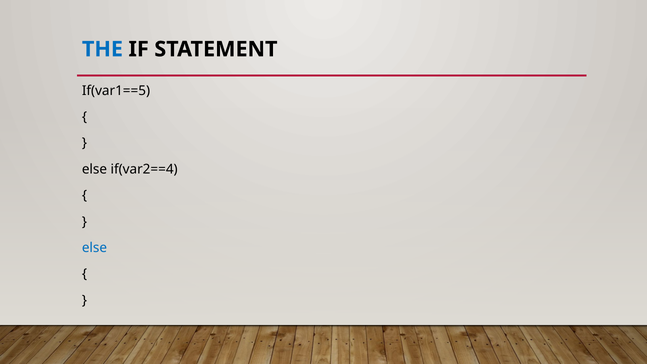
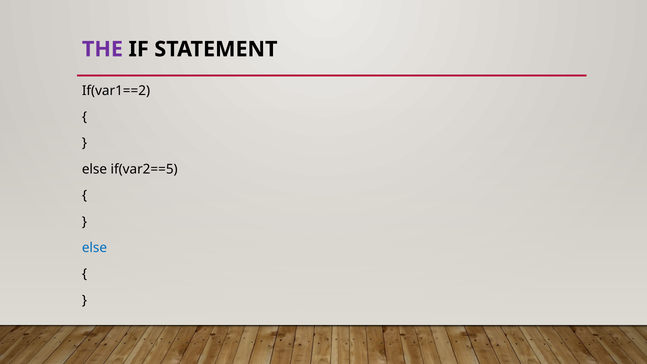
THE colour: blue -> purple (102, 49)
If(var1==5: If(var1==5 -> If(var1==2 (116, 91)
if(var2==4: if(var2==4 -> if(var2==5 (144, 169)
